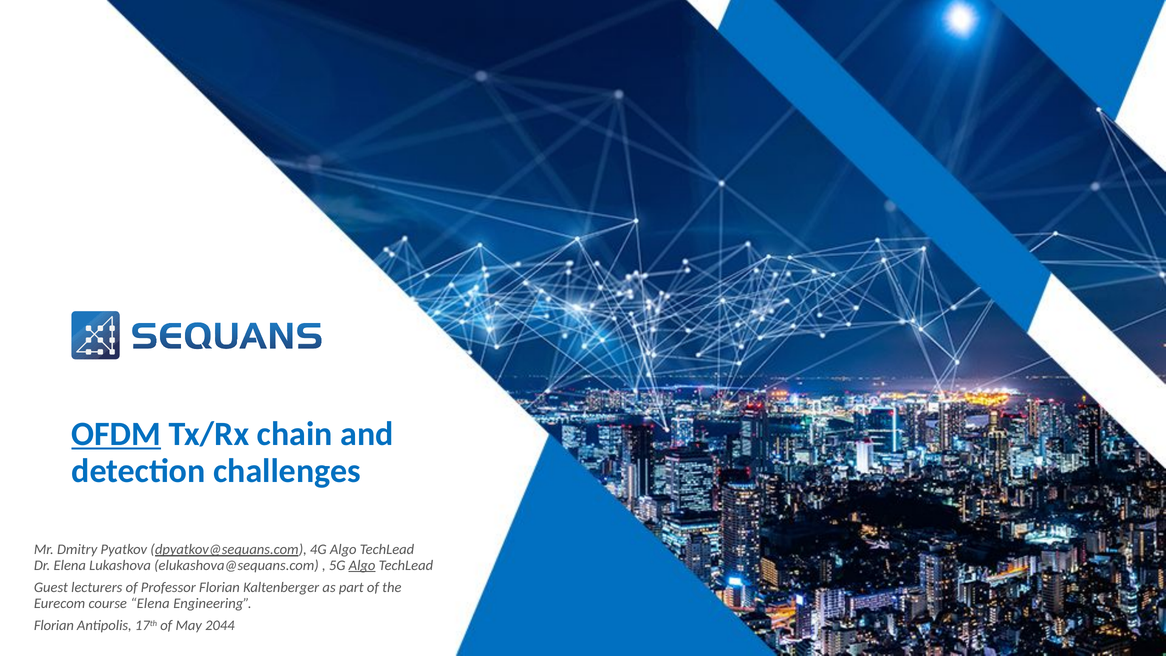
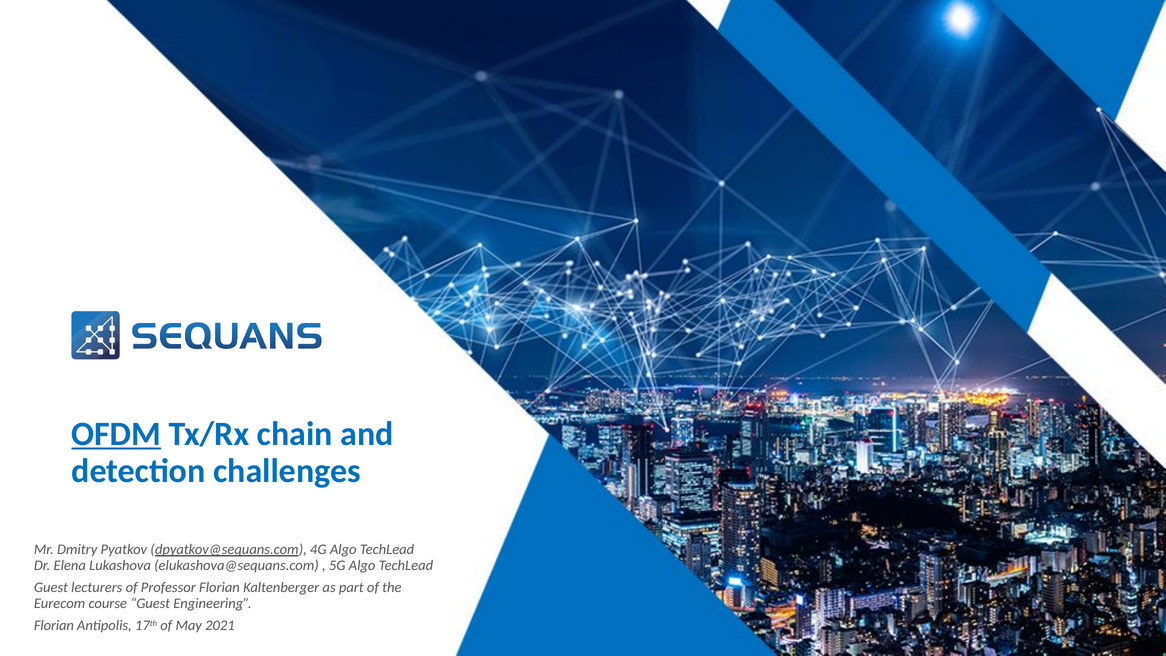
Algo underline: present -> none (362, 565)
course Elena: Elena -> Guest (150, 603)
2044: 2044 -> 2021 (220, 625)
